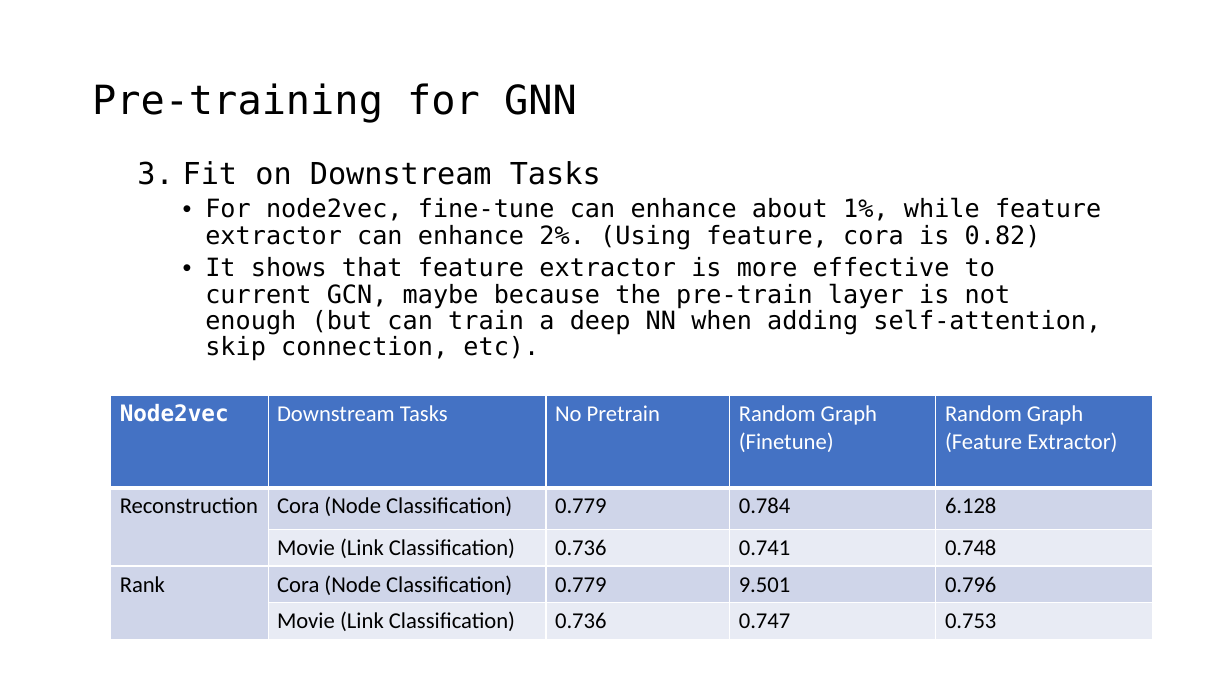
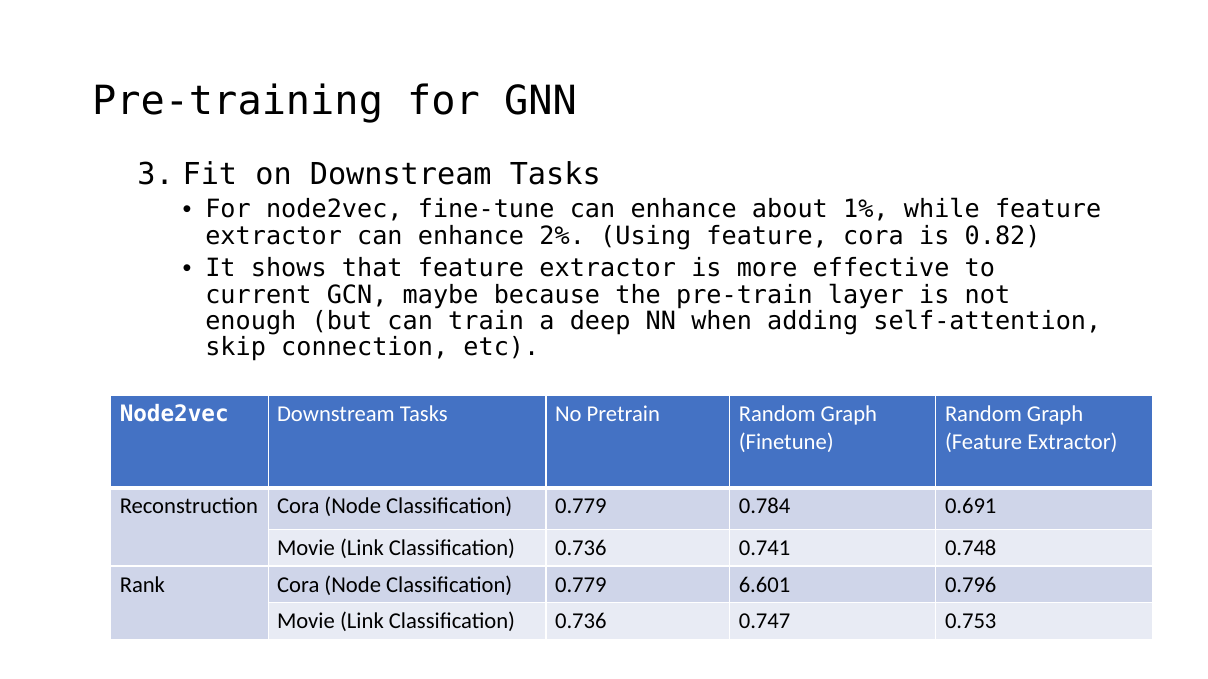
6.128: 6.128 -> 0.691 (971, 507)
9.501: 9.501 -> 6.601 (765, 585)
